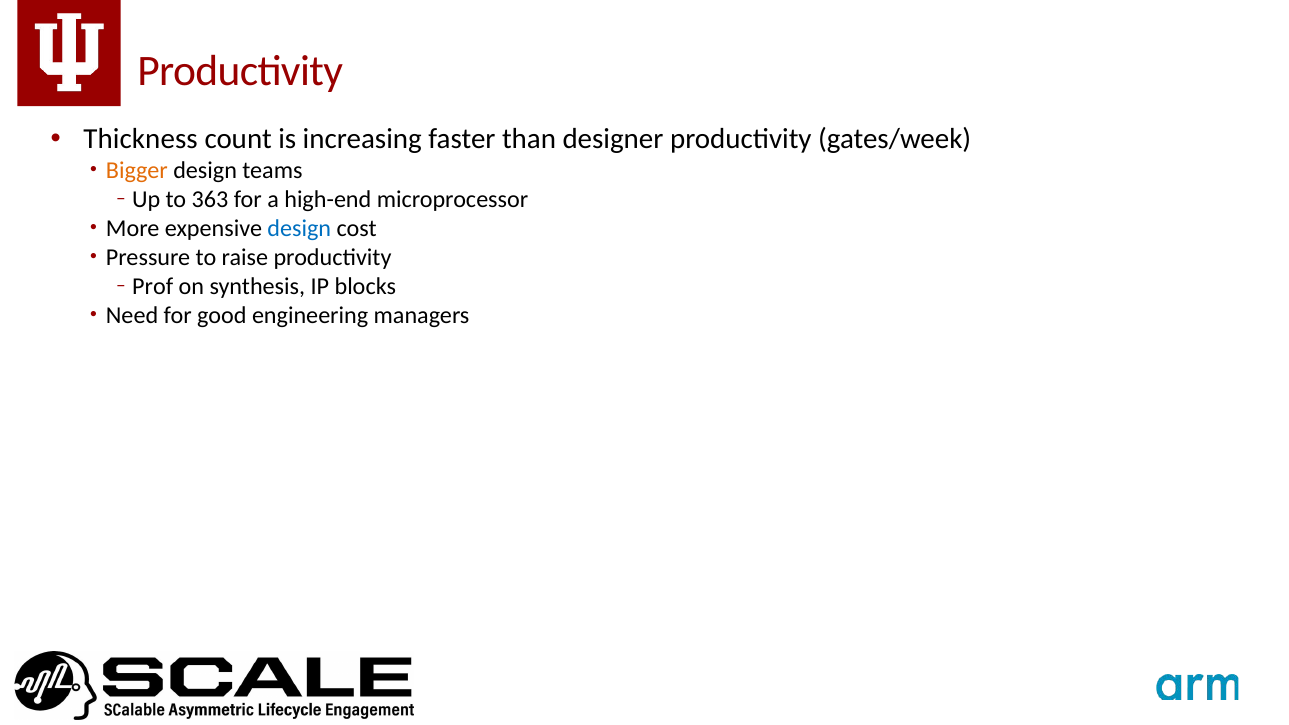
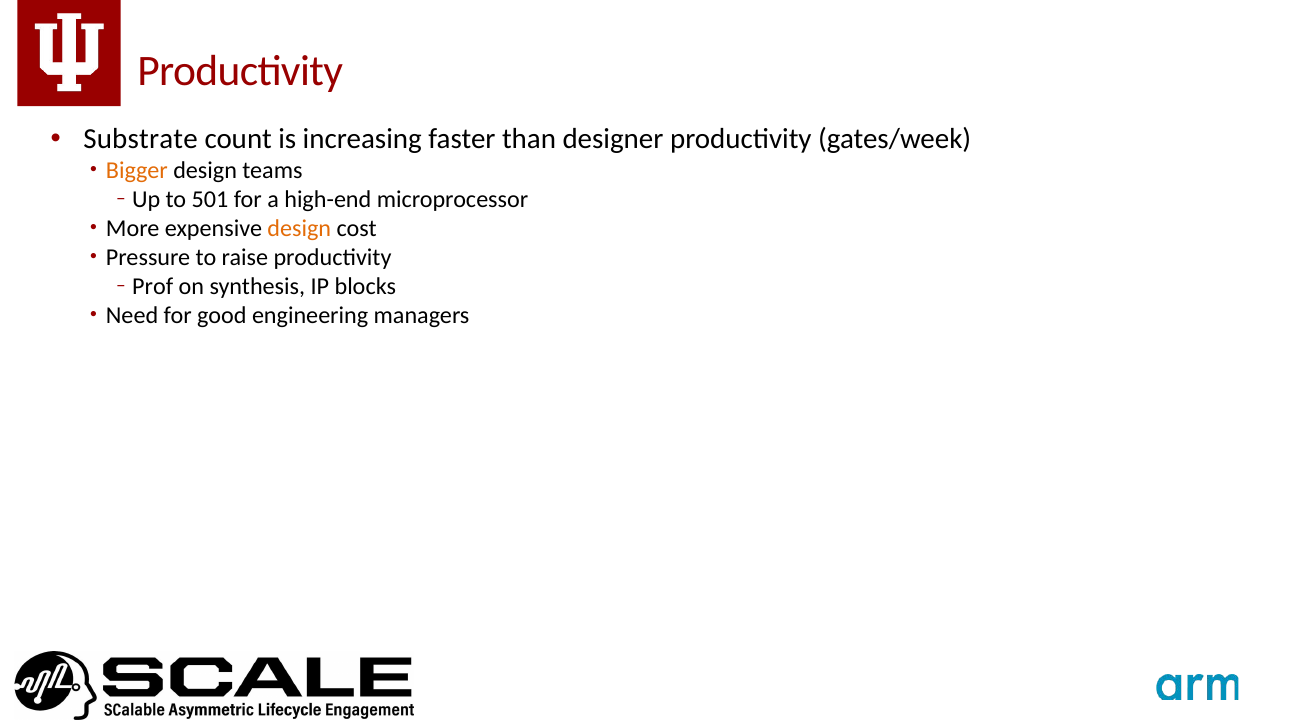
Thickness: Thickness -> Substrate (141, 139)
363: 363 -> 501 (210, 200)
design colour: blue -> orange (299, 229)
